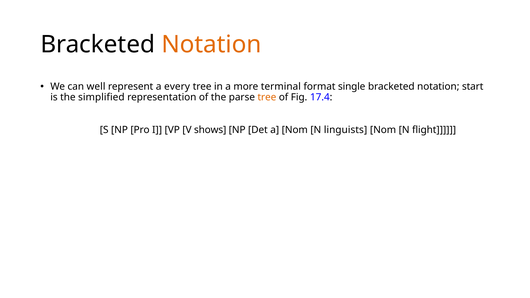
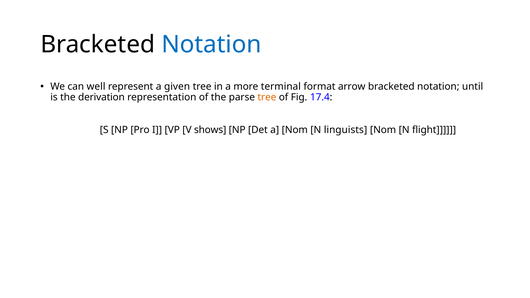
Notation colour: orange -> blue (211, 45)
every: every -> given (177, 87)
single: single -> arrow (352, 87)
start: start -> until (473, 87)
simplified: simplified -> derivation (101, 97)
